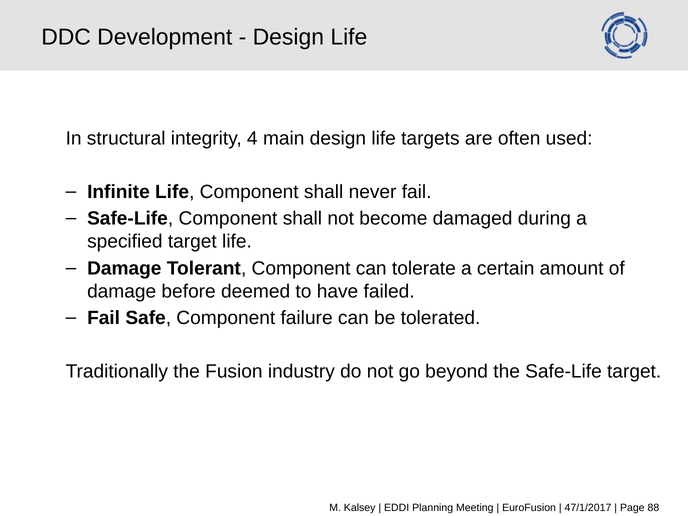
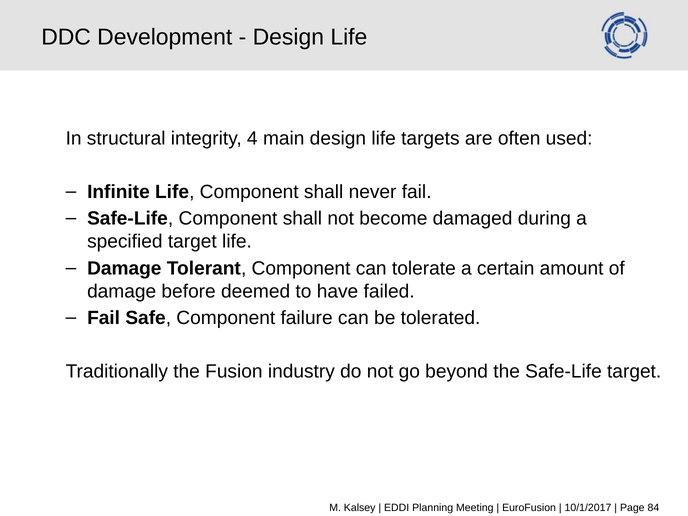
47/1/2017: 47/1/2017 -> 10/1/2017 (588, 508)
88: 88 -> 84 (653, 508)
